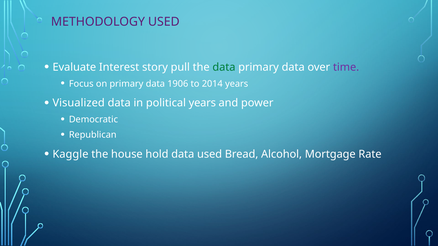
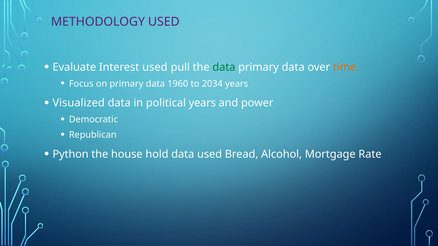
Interest story: story -> used (155, 67)
time colour: purple -> orange (346, 67)
1906: 1906 -> 1960 (178, 84)
2014: 2014 -> 2034 (212, 84)
Kaggle: Kaggle -> Python (71, 154)
